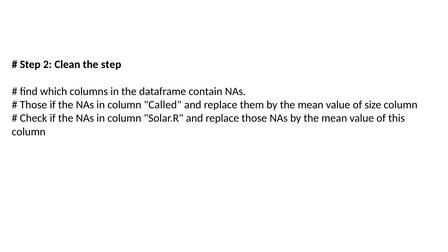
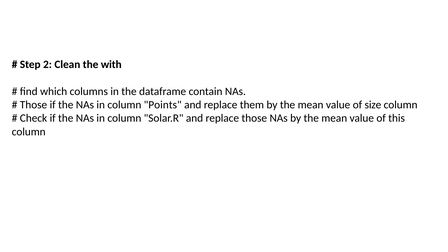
the step: step -> with (111, 65)
Called: Called -> Points (163, 105)
